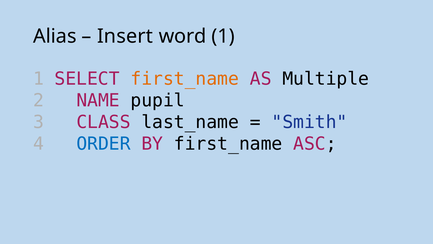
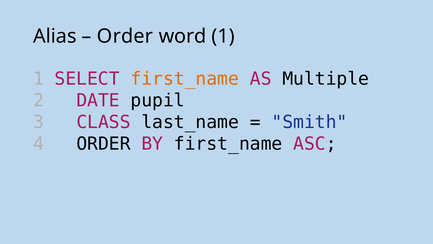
Insert: Insert -> Order (125, 36)
NAME: NAME -> DATE (98, 100)
ORDER colour: blue -> black (103, 144)
